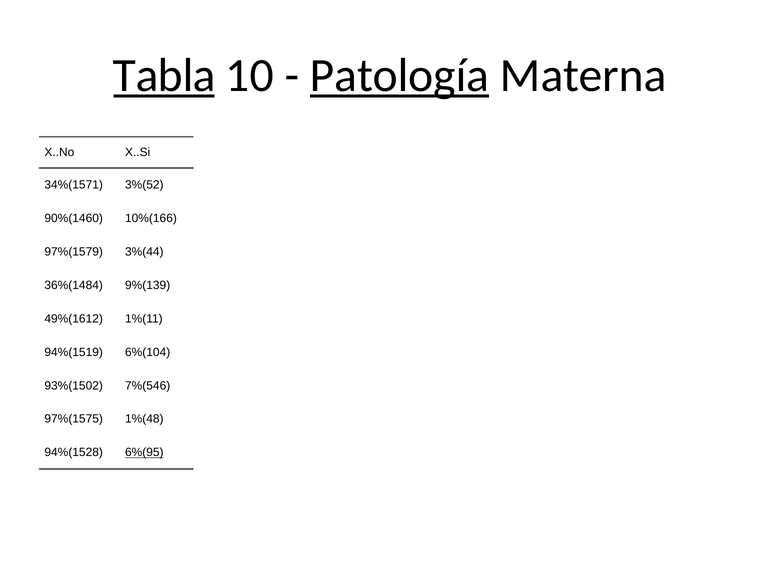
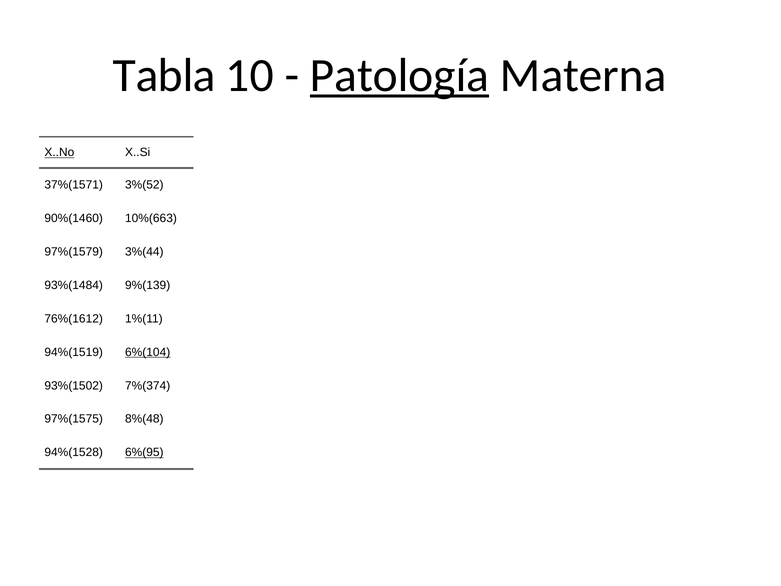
Tabla underline: present -> none (164, 76)
X..No underline: none -> present (59, 152)
34%(1571: 34%(1571 -> 37%(1571 (74, 185)
10%(166: 10%(166 -> 10%(663 (151, 218)
36%(1484: 36%(1484 -> 93%(1484 (74, 285)
49%(1612: 49%(1612 -> 76%(1612 (74, 319)
6%(104 underline: none -> present (148, 352)
7%(546: 7%(546 -> 7%(374 (148, 385)
1%(48: 1%(48 -> 8%(48 (144, 419)
